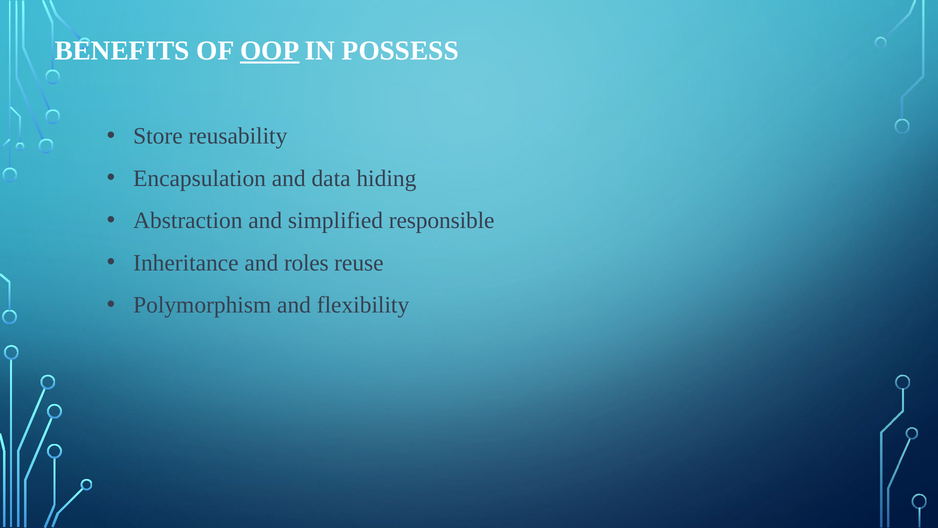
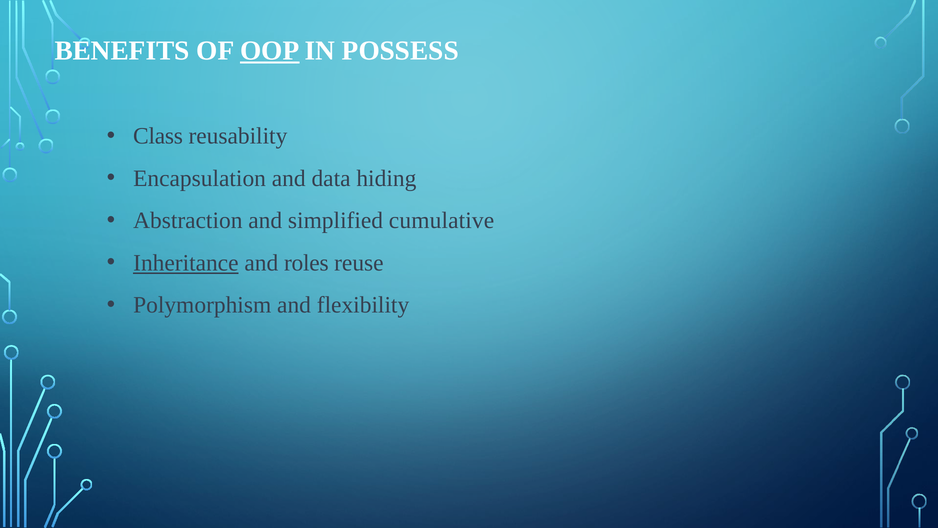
Store: Store -> Class (158, 136)
responsible: responsible -> cumulative (442, 221)
Inheritance underline: none -> present (186, 263)
